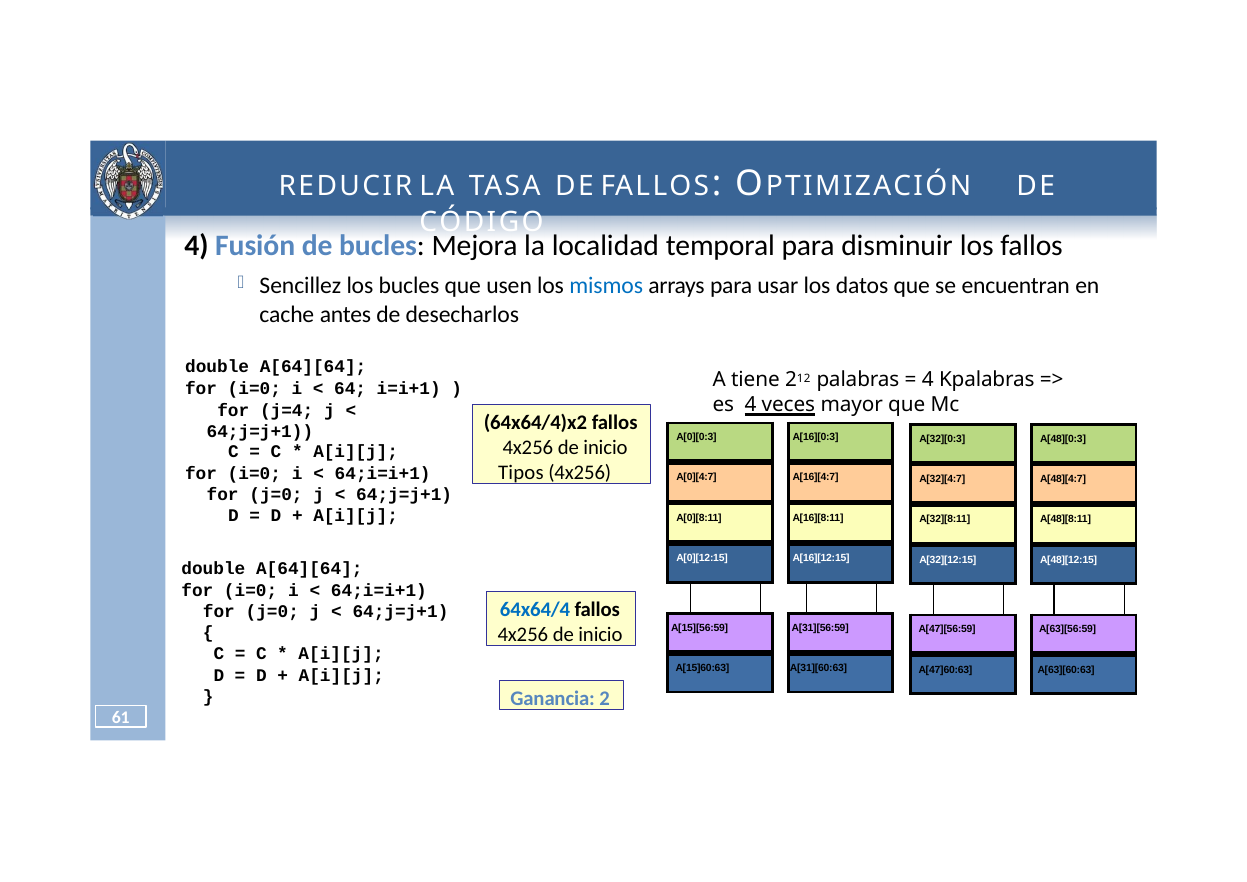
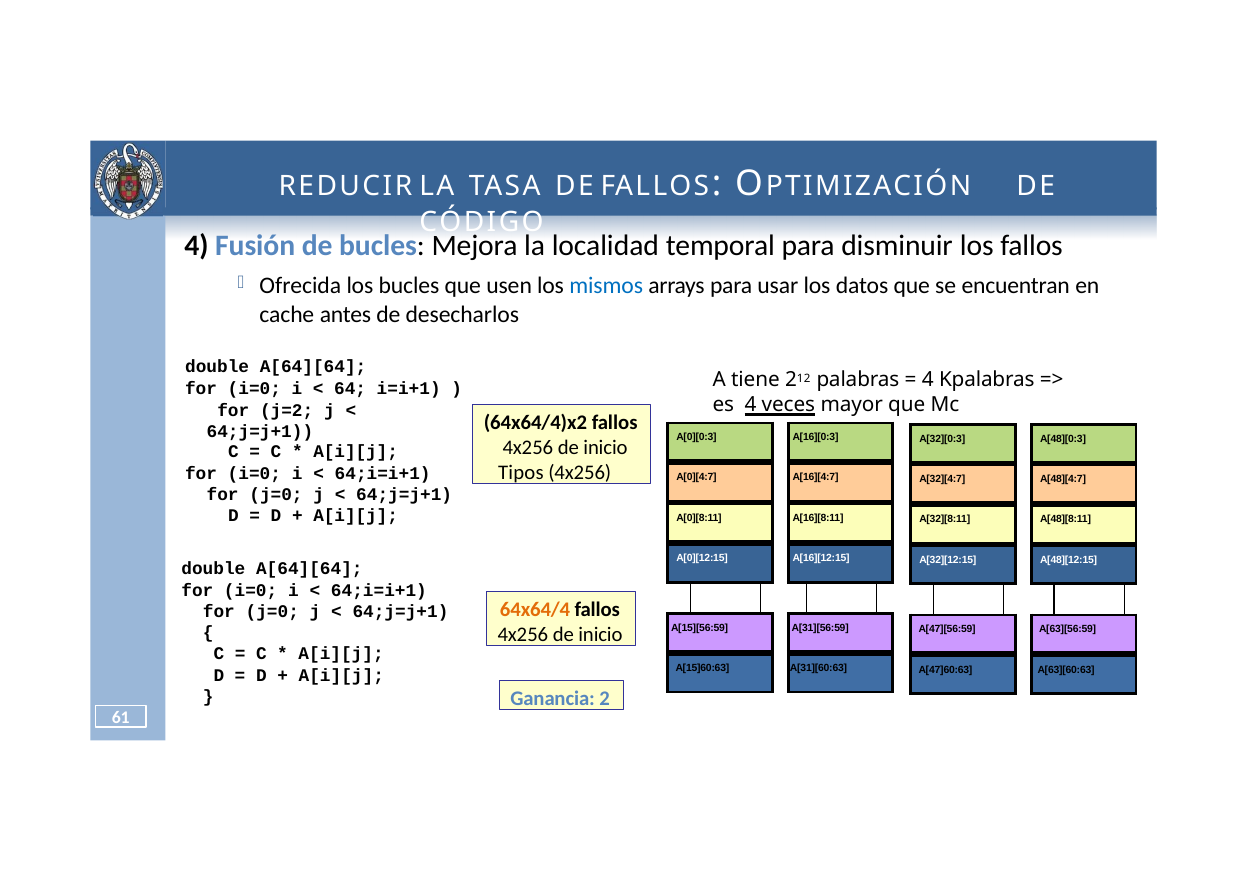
Sencillez: Sencillez -> Ofrecida (300, 286)
j=4: j=4 -> j=2 (287, 410)
64x64/4 colour: blue -> orange (535, 610)
